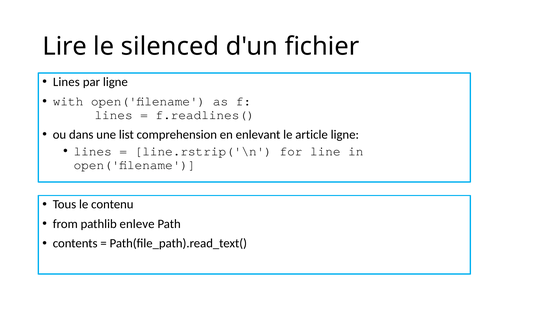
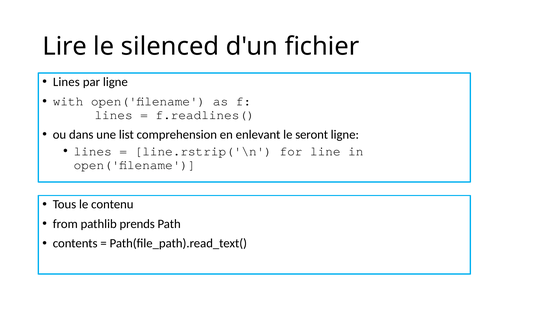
article: article -> seront (312, 135)
enleve: enleve -> prends (137, 224)
